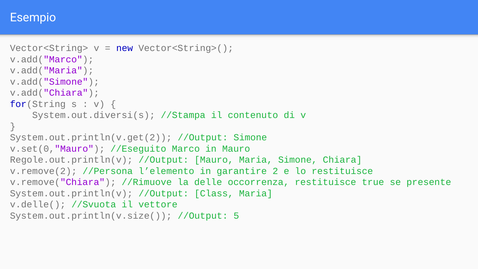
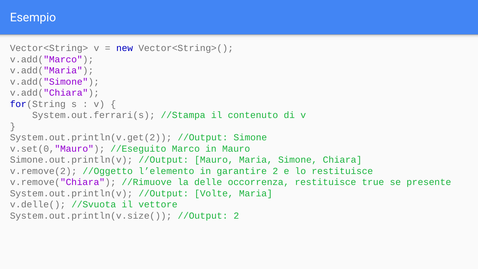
System.out.diversi(s: System.out.diversi(s -> System.out.ferrari(s (94, 115)
Regole.out.println(v: Regole.out.println(v -> Simone.out.println(v (71, 160)
//Persona: //Persona -> //Oggetto (108, 171)
Class: Class -> Volte (214, 193)
//Output 5: 5 -> 2 (236, 216)
